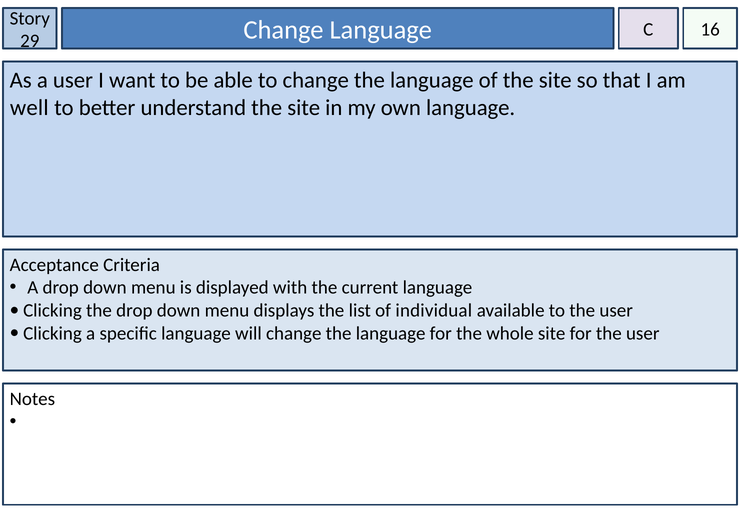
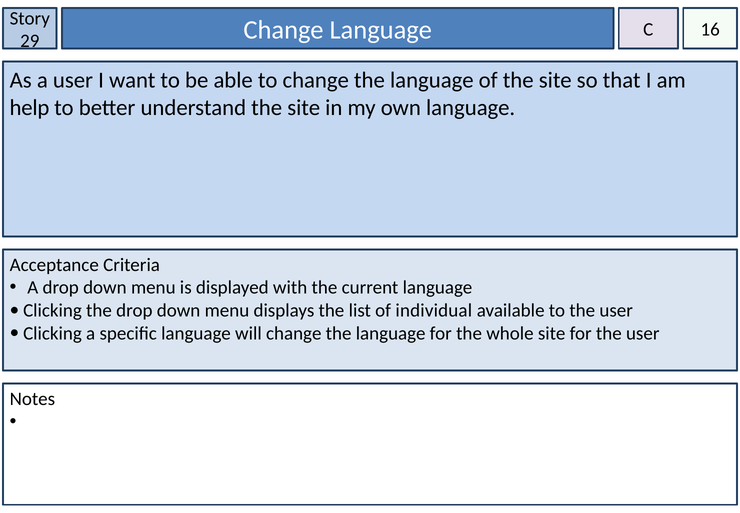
well: well -> help (30, 107)
